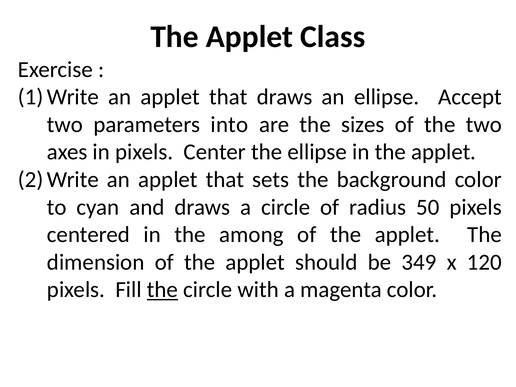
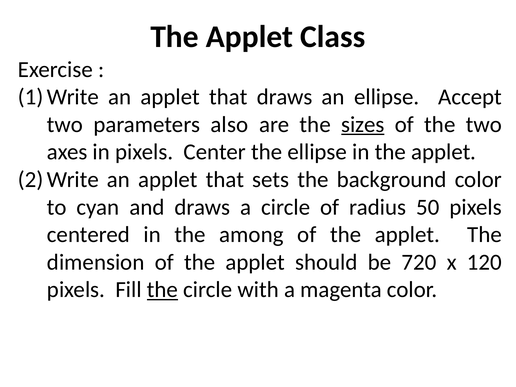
into: into -> also (229, 125)
sizes underline: none -> present (363, 125)
349: 349 -> 720 (419, 262)
